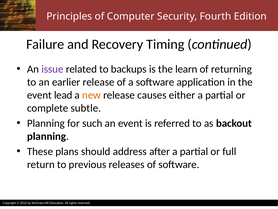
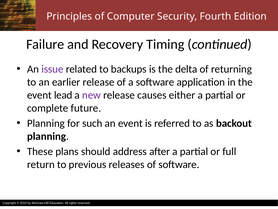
learn: learn -> delta (186, 69)
new colour: orange -> purple (92, 95)
subtle: subtle -> future (86, 108)
